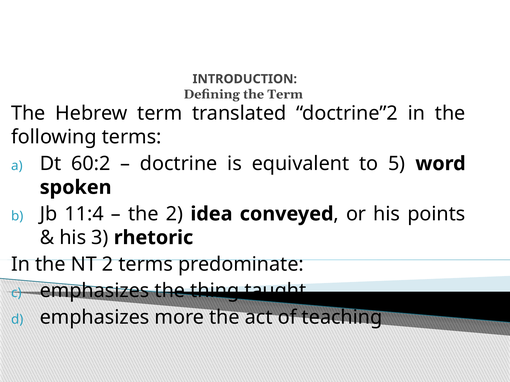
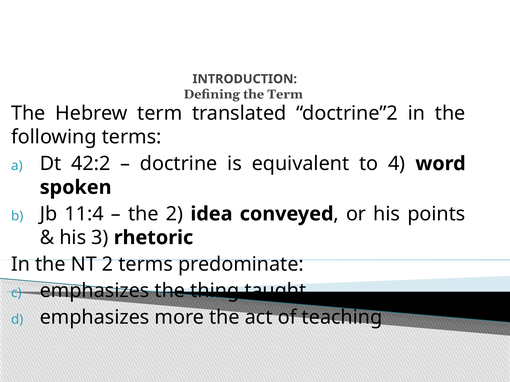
60:2: 60:2 -> 42:2 (91, 164)
5: 5 -> 4 (397, 164)
